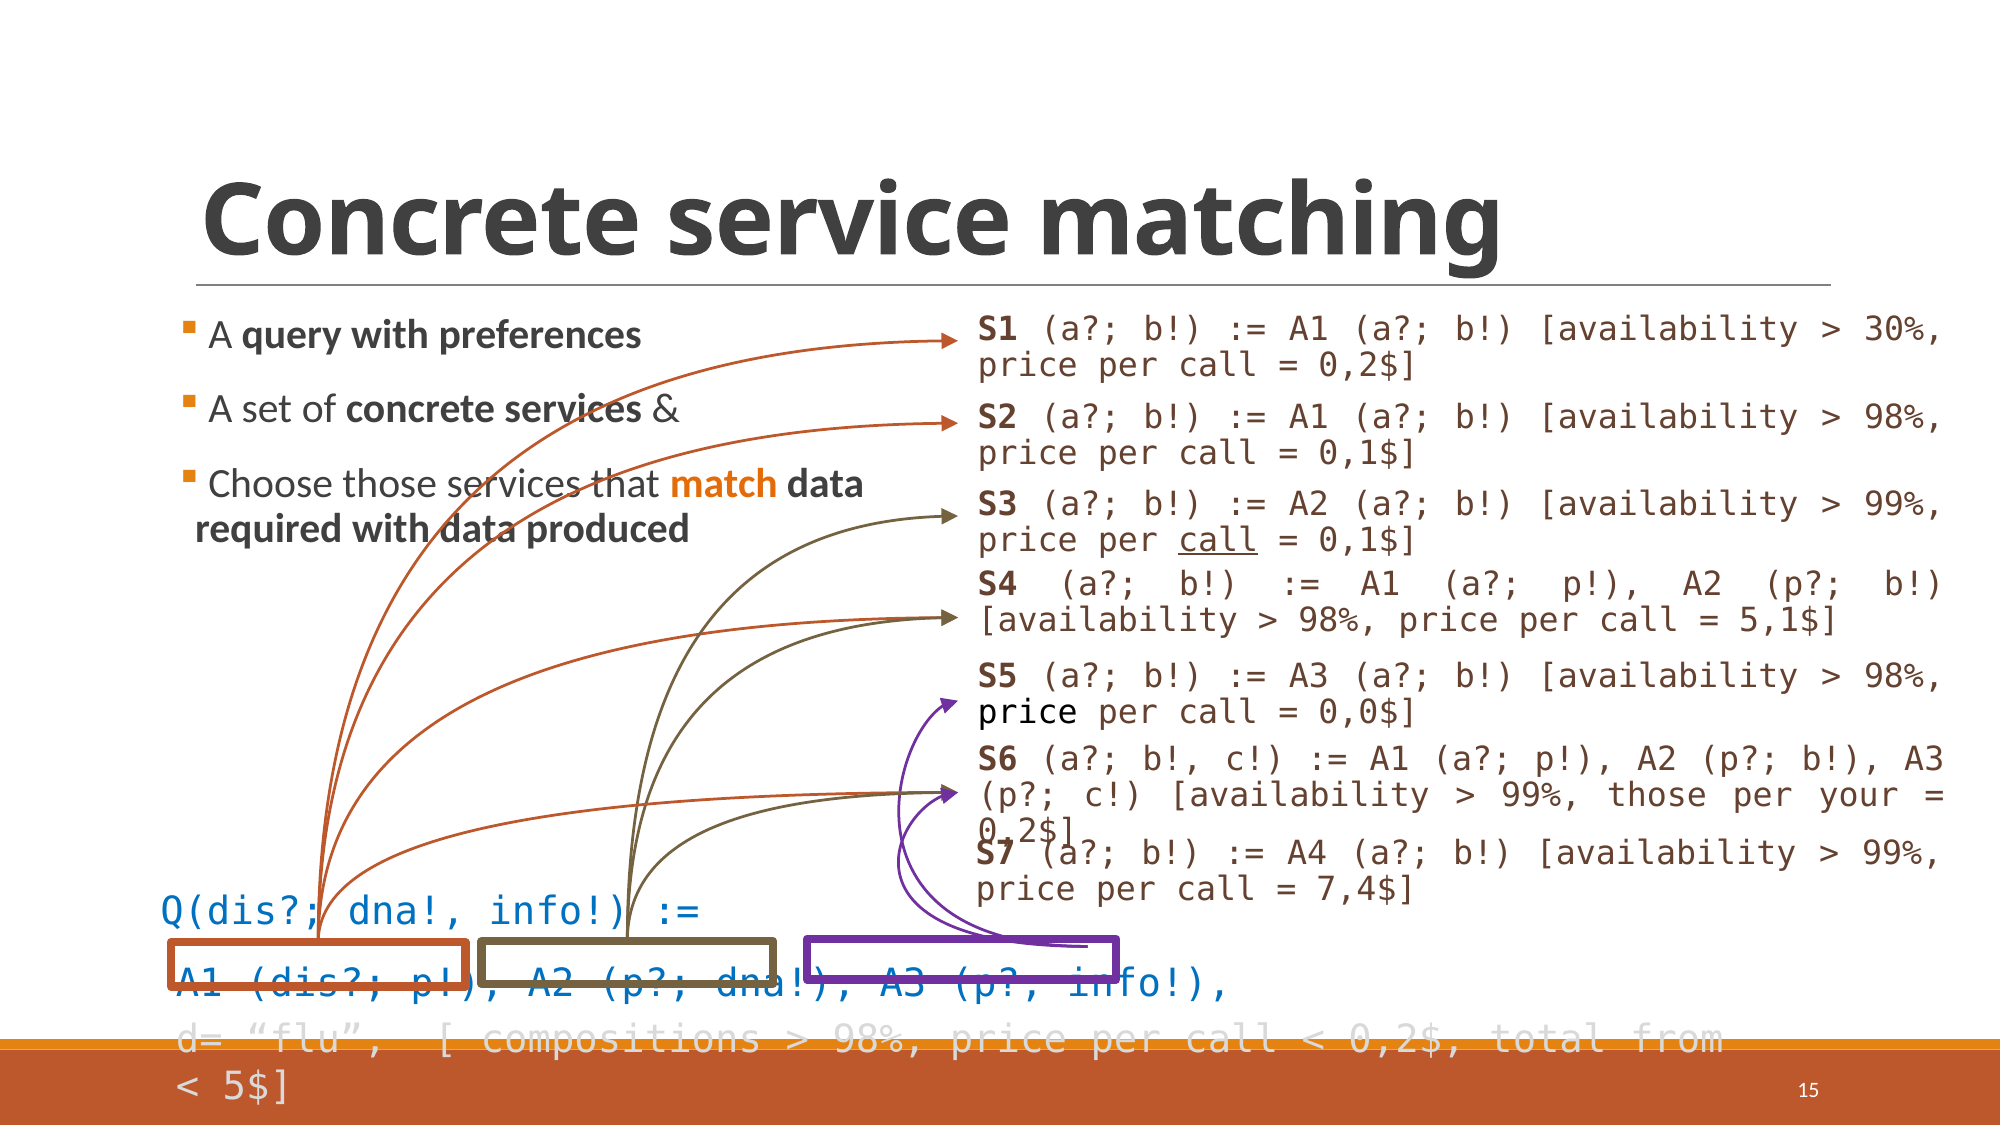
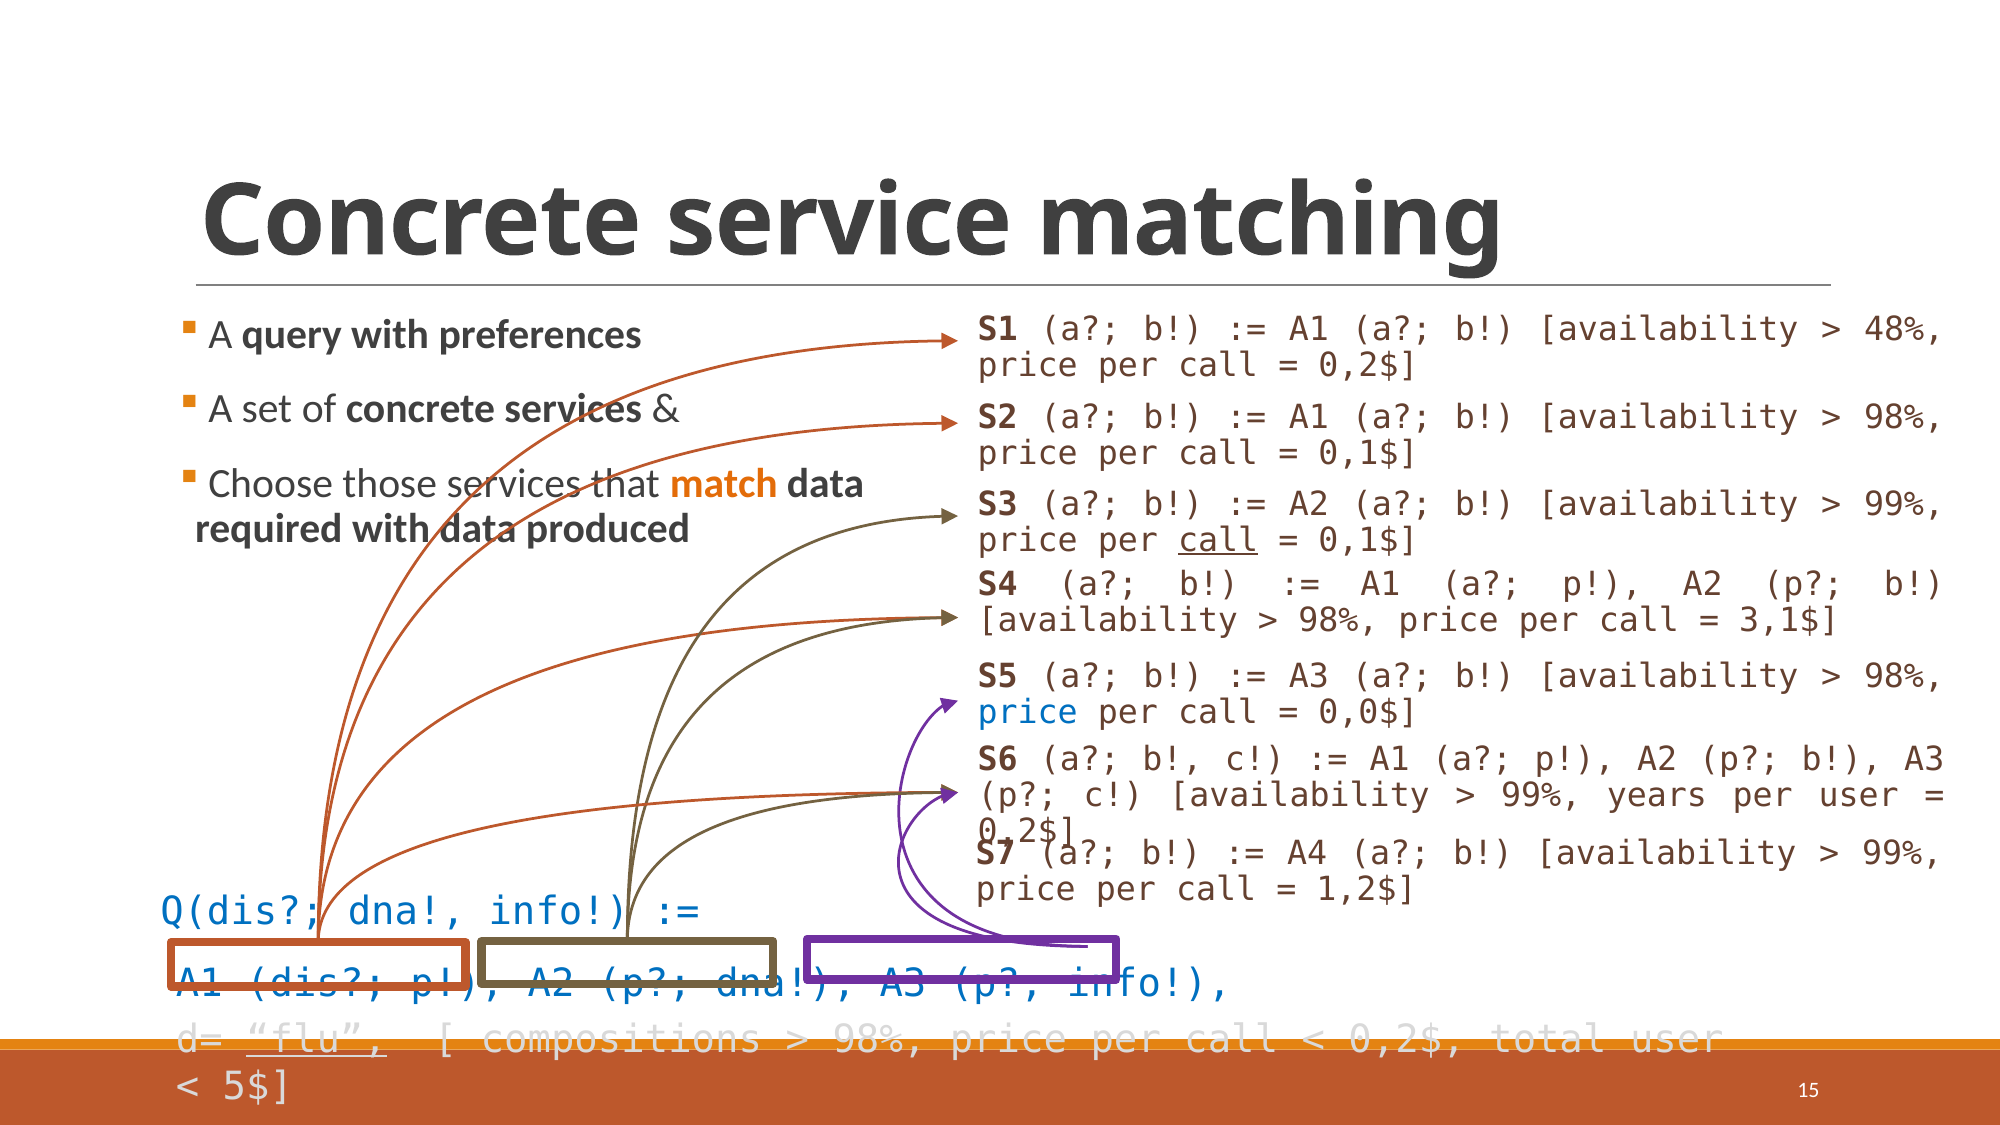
30%: 30% -> 48% (1904, 329)
5,1$: 5,1$ -> 3,1$ (1789, 621)
price colour: black -> blue (1028, 712)
99% those: those -> years (1657, 795)
per your: your -> user (1859, 795)
7,4$: 7,4$ -> 1,2$ (1367, 890)
flu underline: none -> present (317, 1040)
total from: from -> user (1677, 1040)
